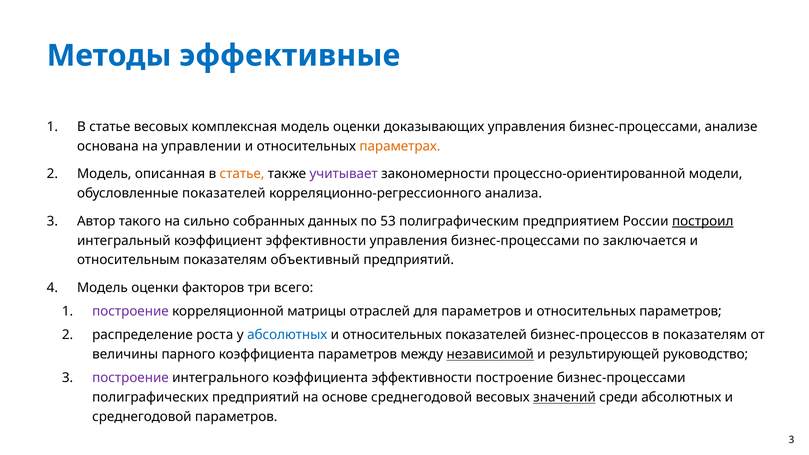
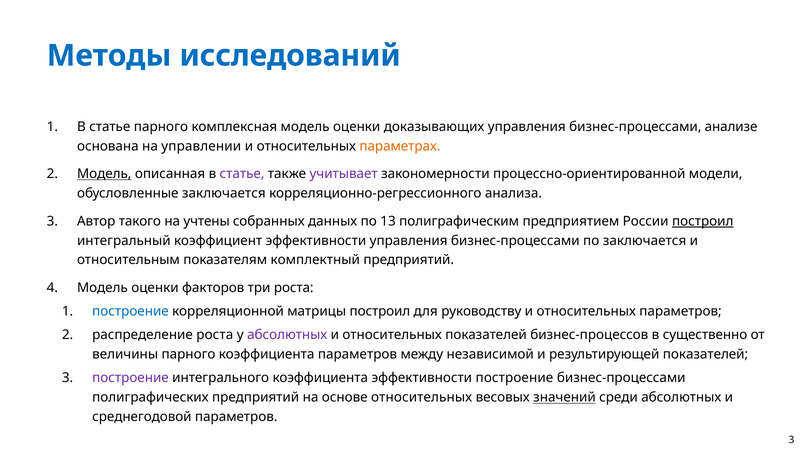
эффективные: эффективные -> исследований (290, 56)
статье весовых: весовых -> парного (161, 127)
Модель underline: none -> present (104, 174)
статье colour: orange -> purple (242, 174)
обусловленные показателей: показателей -> заключается (224, 193)
сильно: сильно -> учтены (207, 221)
53: 53 -> 13 (388, 221)
объективный: объективный -> комплектный (315, 260)
три всего: всего -> роста (294, 288)
построение colour: purple -> blue (131, 311)
матрицы отраслей: отраслей -> построил (380, 311)
для параметров: параметров -> руководству (481, 311)
абсолютных colour: blue -> purple (287, 335)
в показателям: показателям -> существенно (705, 335)
независимой underline: present -> none (490, 354)
результирующей руководство: руководство -> показателей (706, 354)
основе среднегодовой: среднегодовой -> относительных (422, 397)
